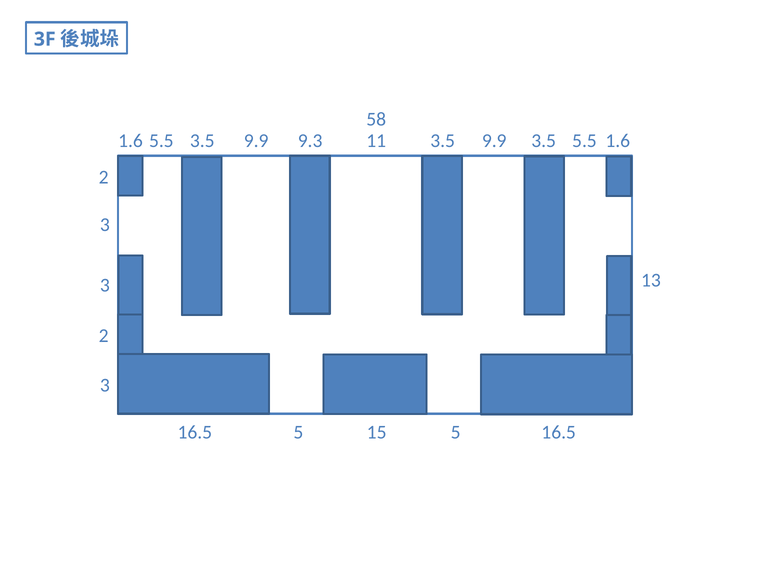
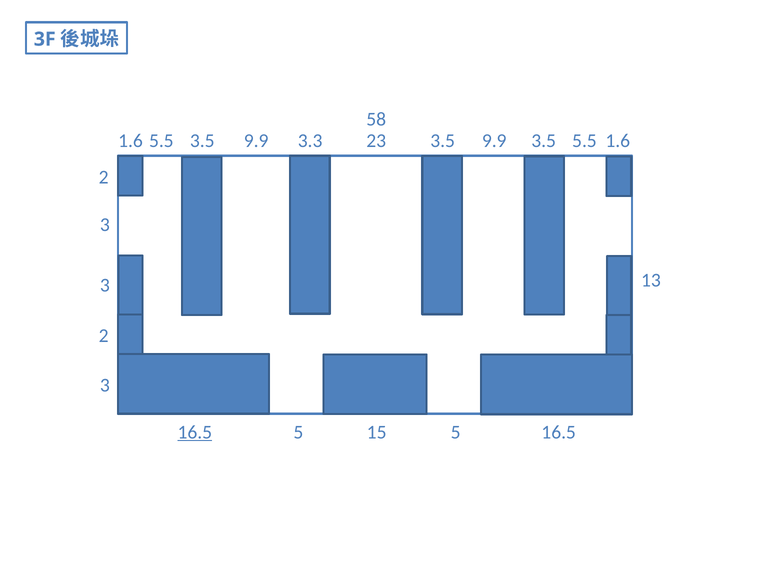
9.3: 9.3 -> 3.3 (310, 141)
11: 11 -> 23 (376, 141)
16.5 underline: none -> present (195, 432)
